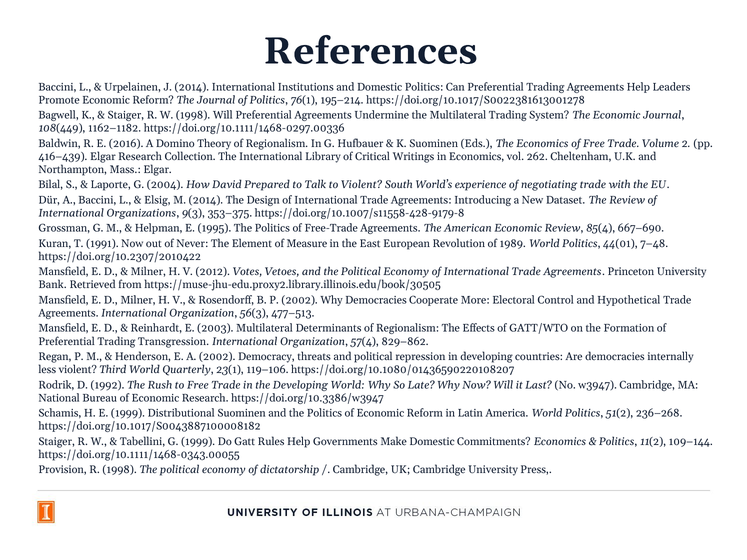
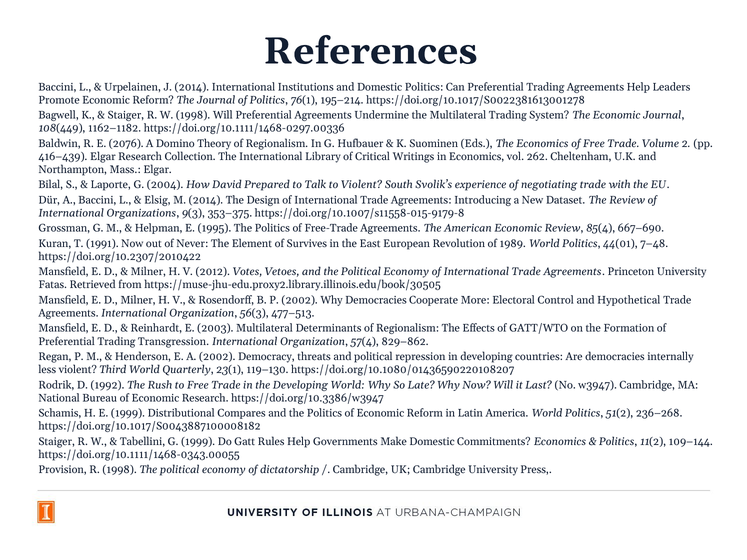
2016: 2016 -> 2076 (126, 144)
World’s: World’s -> Svolik’s (434, 185)
https://doi.org/10.1007/s11558-428-9179-8: https://doi.org/10.1007/s11558-428-9179-8 -> https://doi.org/10.1007/s11558-015-9179-8 (360, 213)
Measure: Measure -> Survives (307, 244)
Bank: Bank -> Fatas (53, 285)
119–106: 119–106 -> 119–130 (267, 370)
Distributional Suominen: Suominen -> Compares (242, 413)
